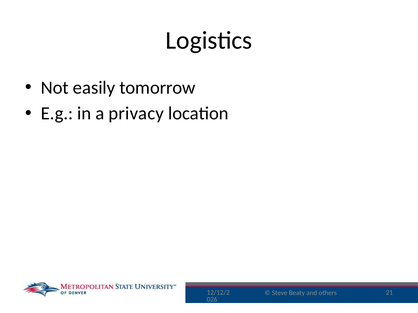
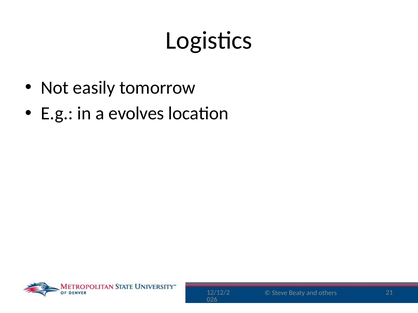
privacy: privacy -> evolves (136, 114)
